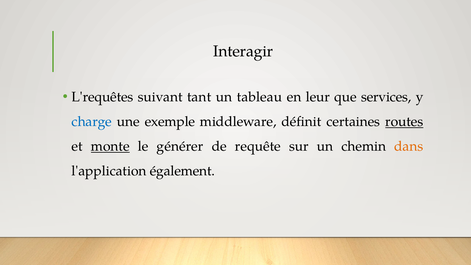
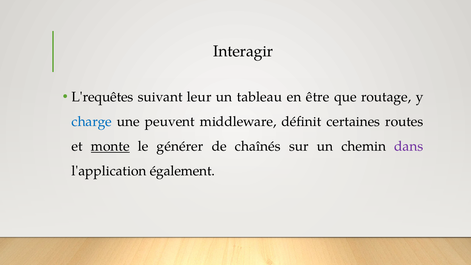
tant: tant -> leur (199, 97)
leur: leur -> être (318, 97)
services: services -> routage (386, 97)
exemple: exemple -> peuvent (170, 122)
routes underline: present -> none (404, 122)
requête: requête -> chaînés (258, 146)
dans colour: orange -> purple (409, 146)
